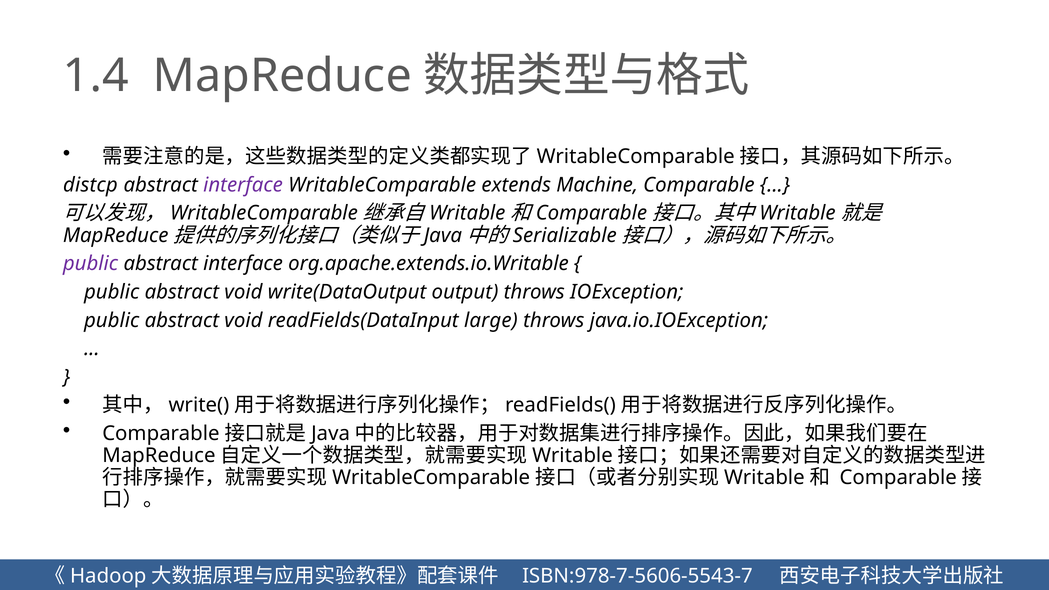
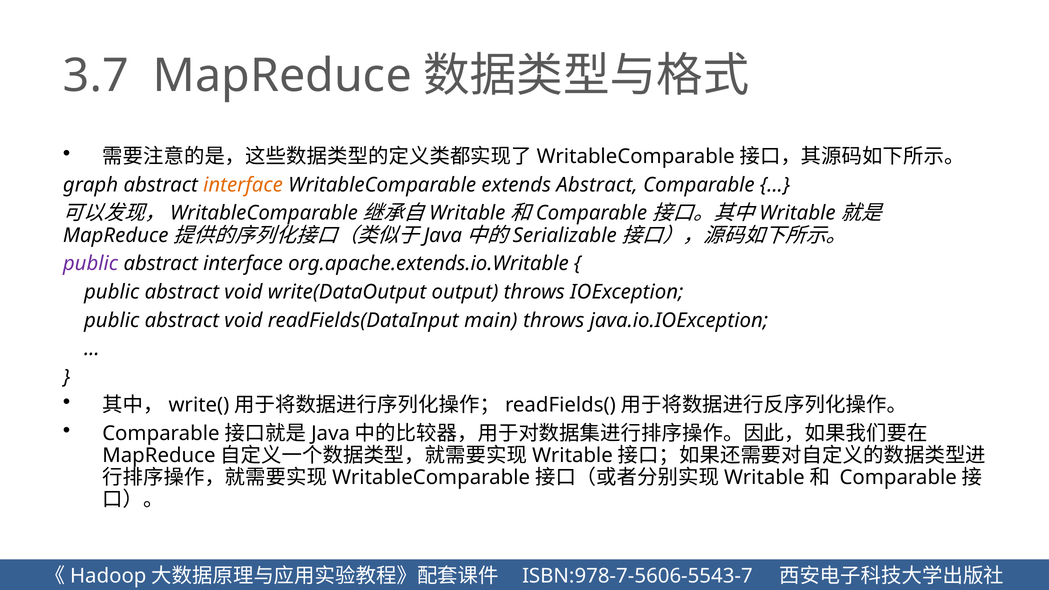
1.4: 1.4 -> 3.7 (96, 76)
distcp: distcp -> graph (91, 185)
interface colour: purple -> orange (243, 185)
extends Machine: Machine -> Abstract (597, 185)
large: large -> main (491, 320)
